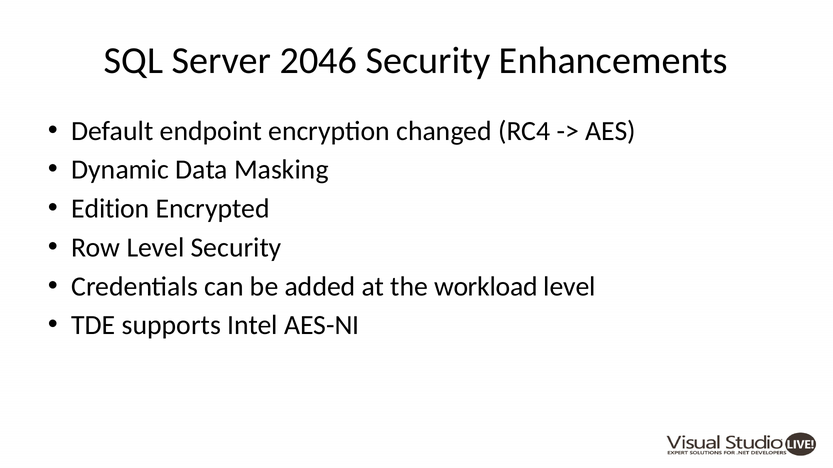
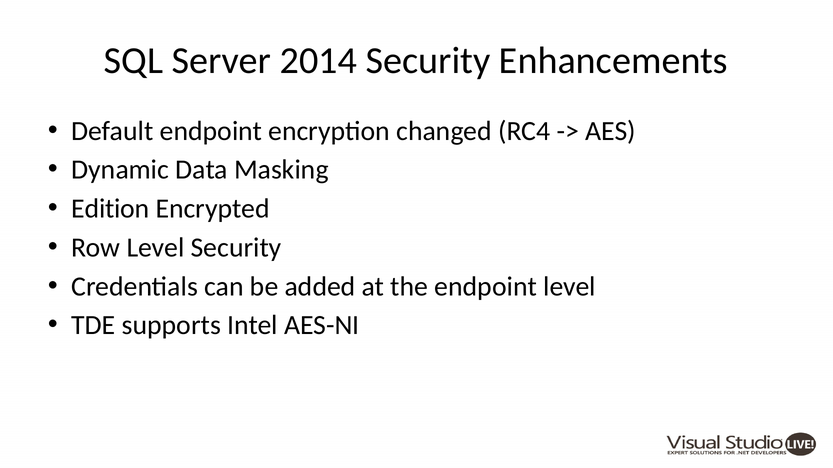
2046: 2046 -> 2014 (318, 61)
the workload: workload -> endpoint (486, 287)
